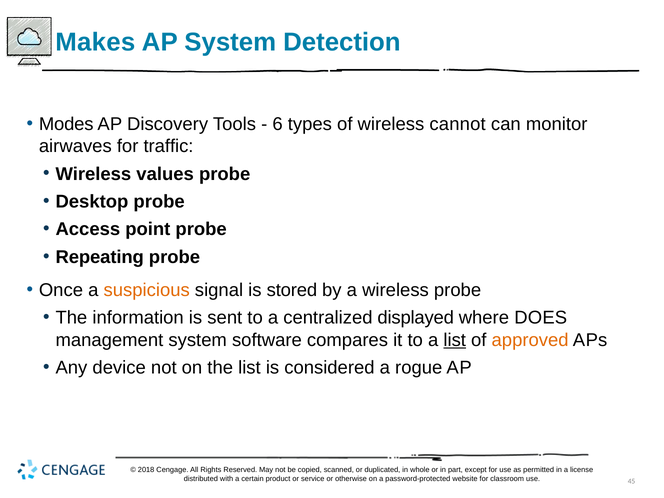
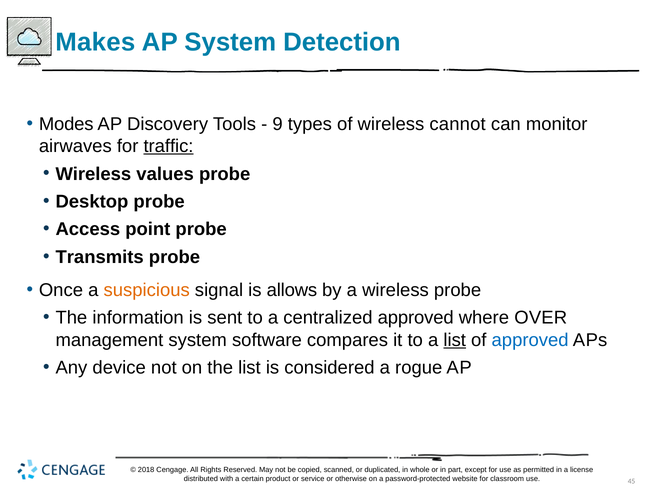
6: 6 -> 9 (278, 124)
traffic underline: none -> present (168, 146)
Repeating: Repeating -> Transmits (100, 257)
stored: stored -> allows (292, 290)
centralized displayed: displayed -> approved (416, 318)
DOES: DOES -> OVER (541, 318)
approved colour: orange -> blue (530, 340)
